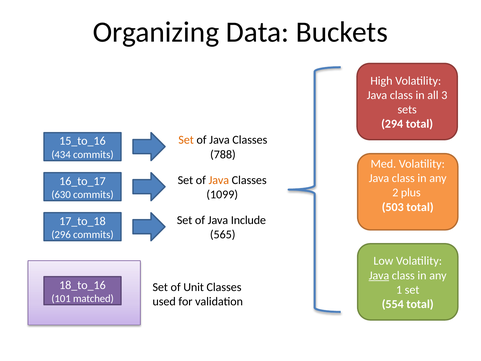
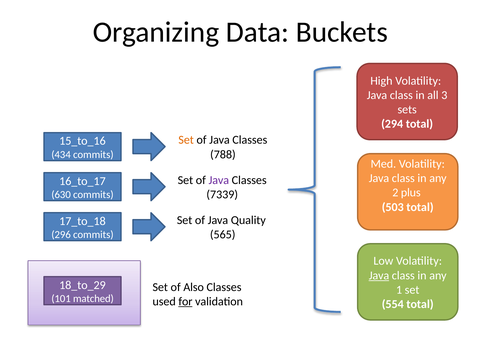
Java colour: orange -> purple (219, 180)
1099: 1099 -> 7339 (222, 194)
Include: Include -> Quality (248, 220)
18_to_16: 18_to_16 -> 18_to_29 (82, 285)
Unit: Unit -> Also (194, 287)
for underline: none -> present (185, 301)
